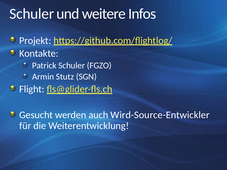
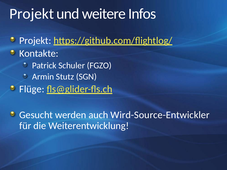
Schuler: Schuler -> Projekt (32, 14)
Flight: Flight -> Flüge (32, 89)
